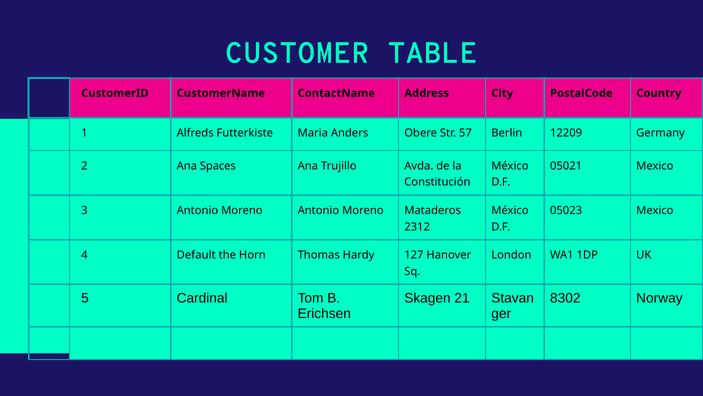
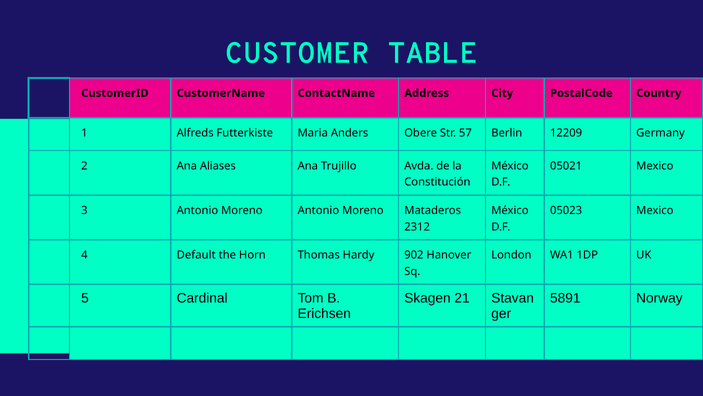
Spaces: Spaces -> Aliases (218, 166)
127: 127 -> 902 (414, 255)
8302: 8302 -> 5891 (565, 298)
